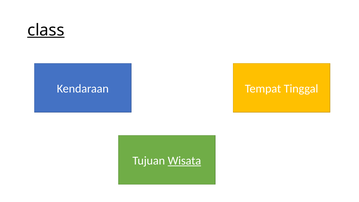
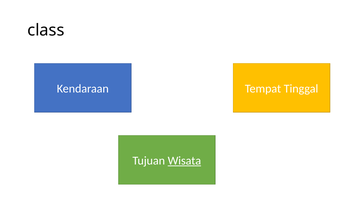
class underline: present -> none (46, 30)
